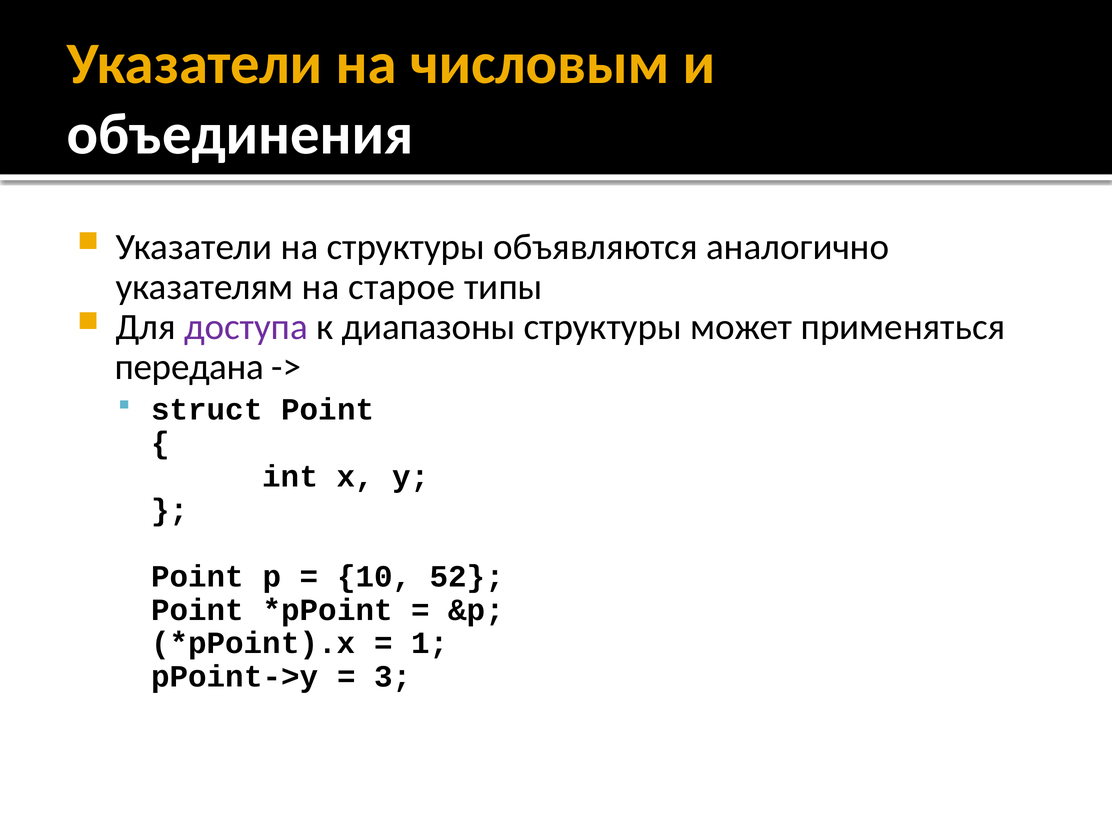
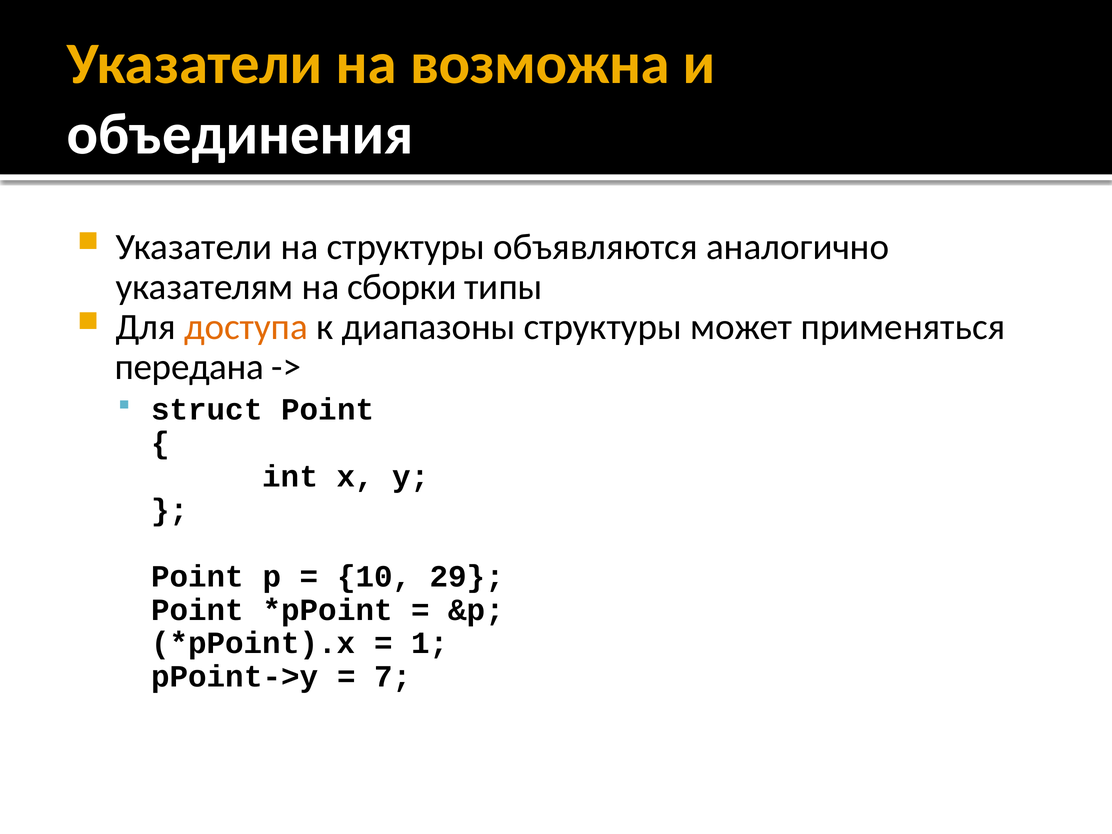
числовым: числовым -> возможна (540, 64)
старое: старое -> сборки (402, 287)
доступа colour: purple -> orange (246, 327)
52: 52 -> 29 (467, 577)
3: 3 -> 7 (393, 677)
